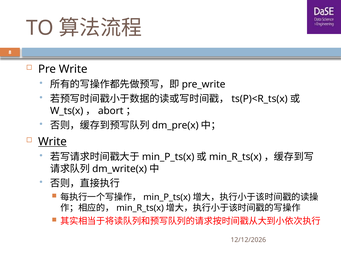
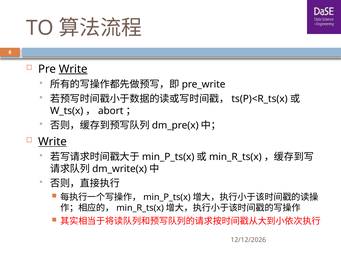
Write underline: none -> present (73, 69)
